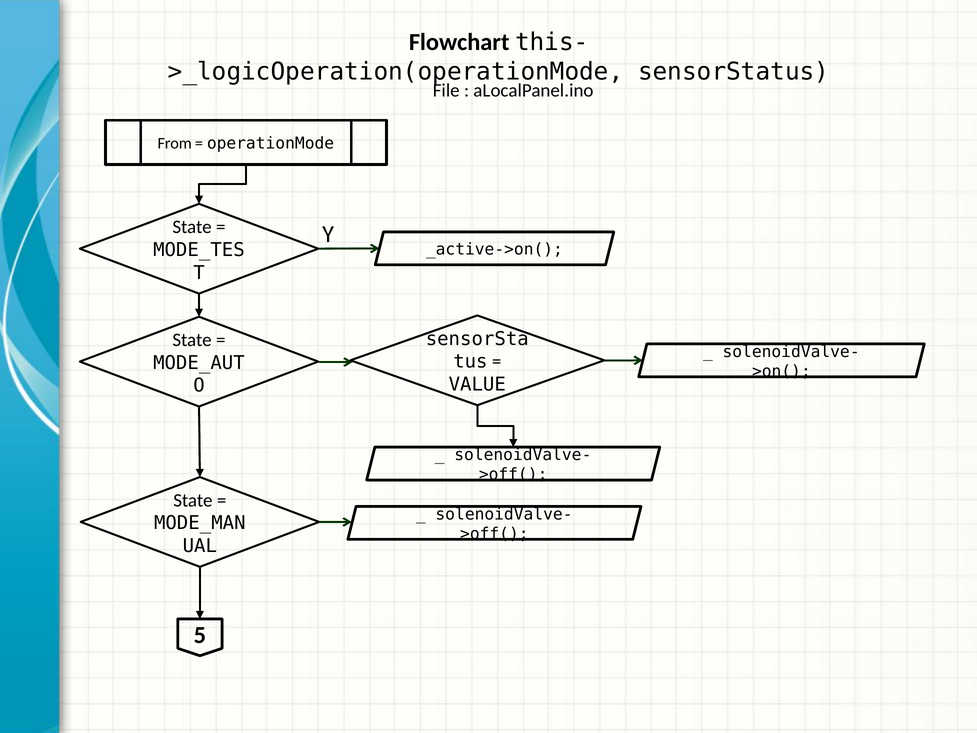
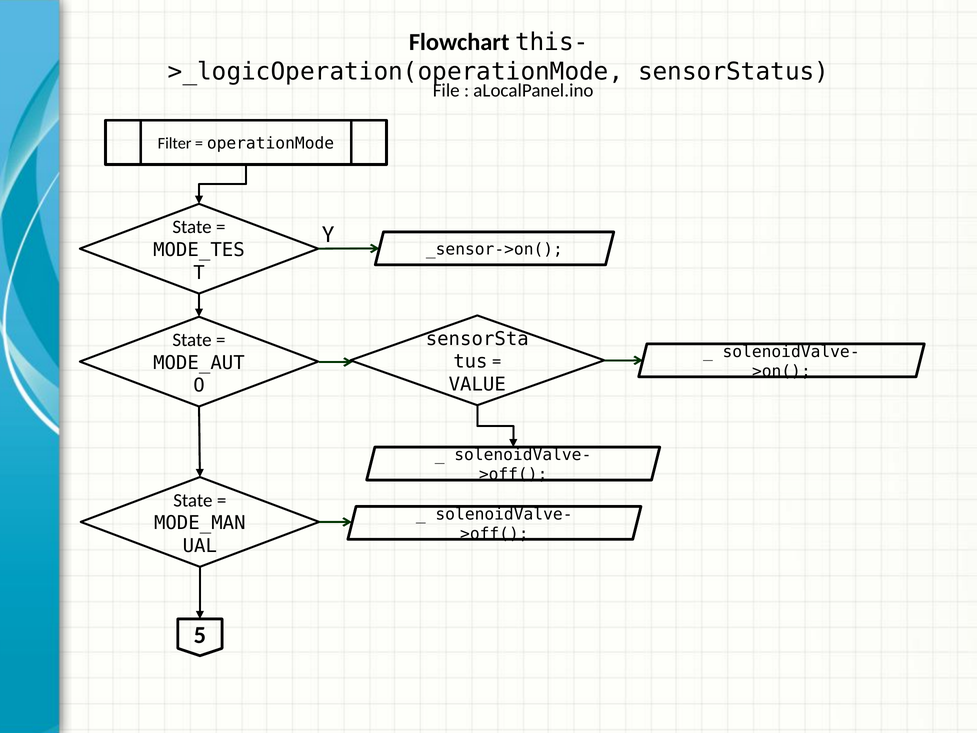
From: From -> Filter (175, 143)
_active->on(: _active->on( -> _sensor->on( (494, 249)
